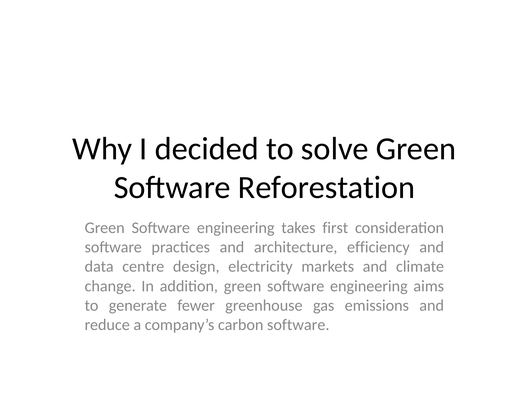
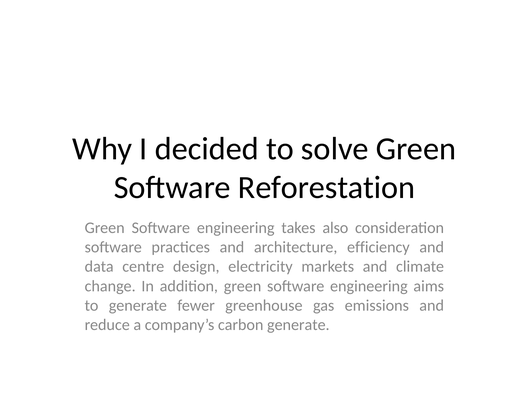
first: first -> also (335, 228)
carbon software: software -> generate (298, 325)
